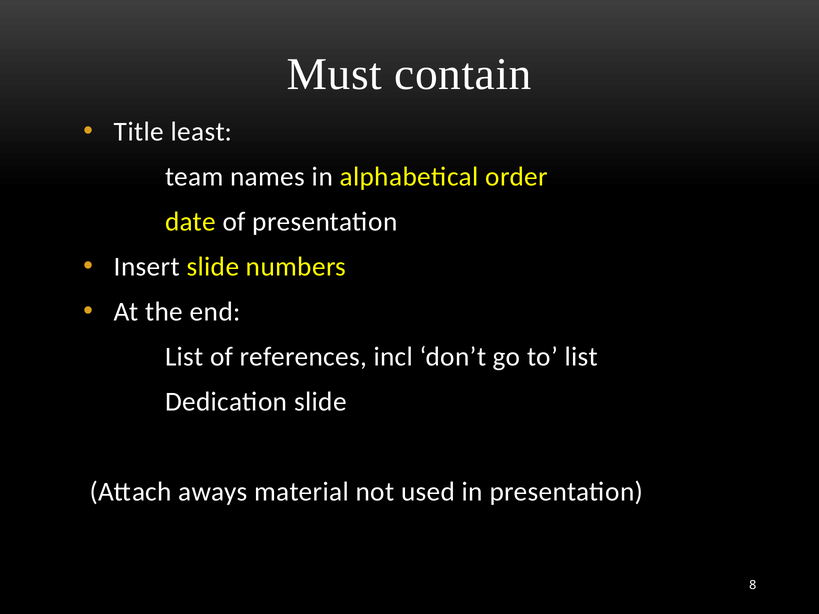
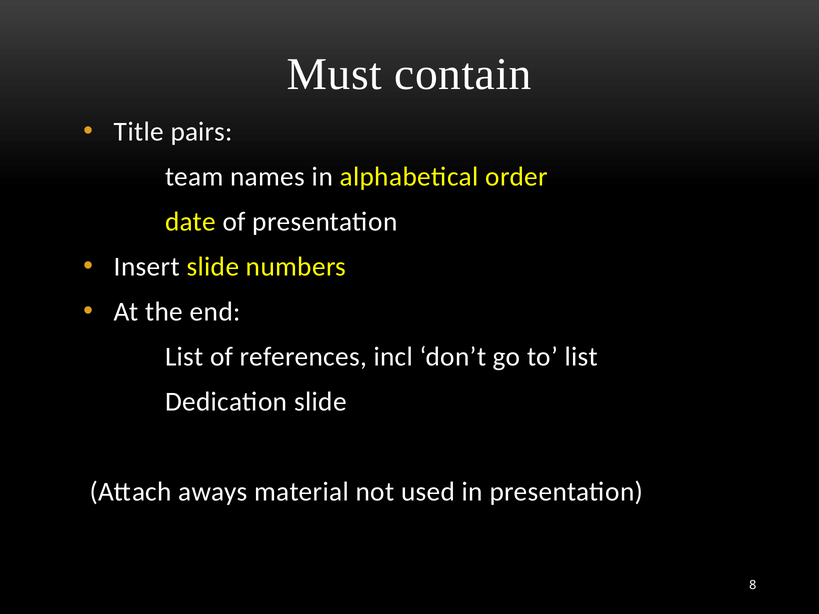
least: least -> pairs (202, 132)
